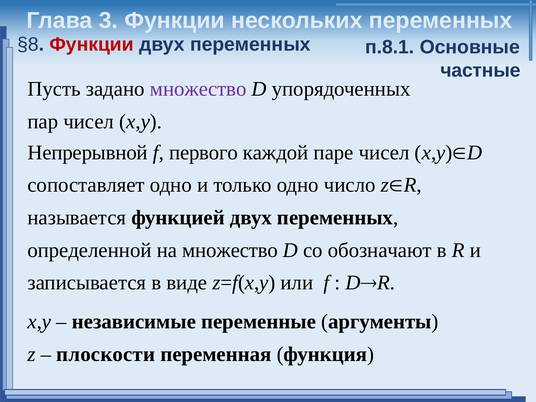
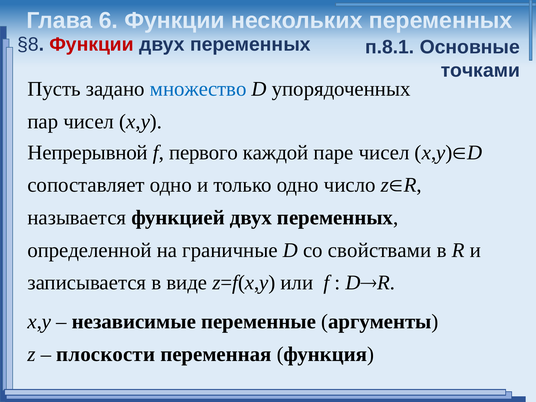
3: 3 -> 6 (108, 21)
частные: частные -> точками (480, 70)
множество colour: purple -> blue (198, 89)
на множество: множество -> граничные (230, 250)
обозначают: обозначают -> свойствами (380, 250)
